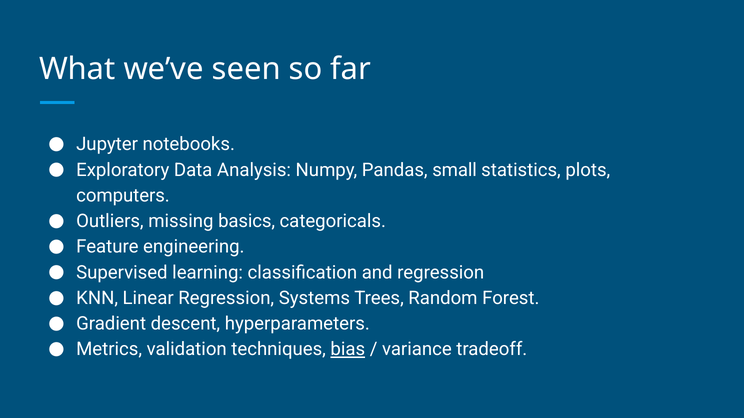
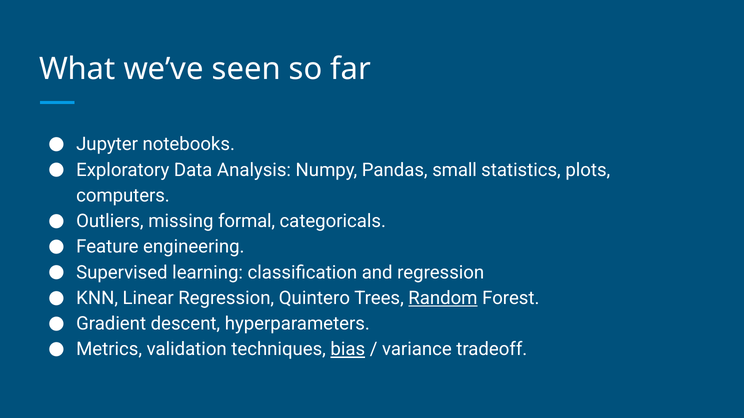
basics: basics -> formal (247, 221)
Systems: Systems -> Quintero (314, 298)
Random underline: none -> present (443, 298)
